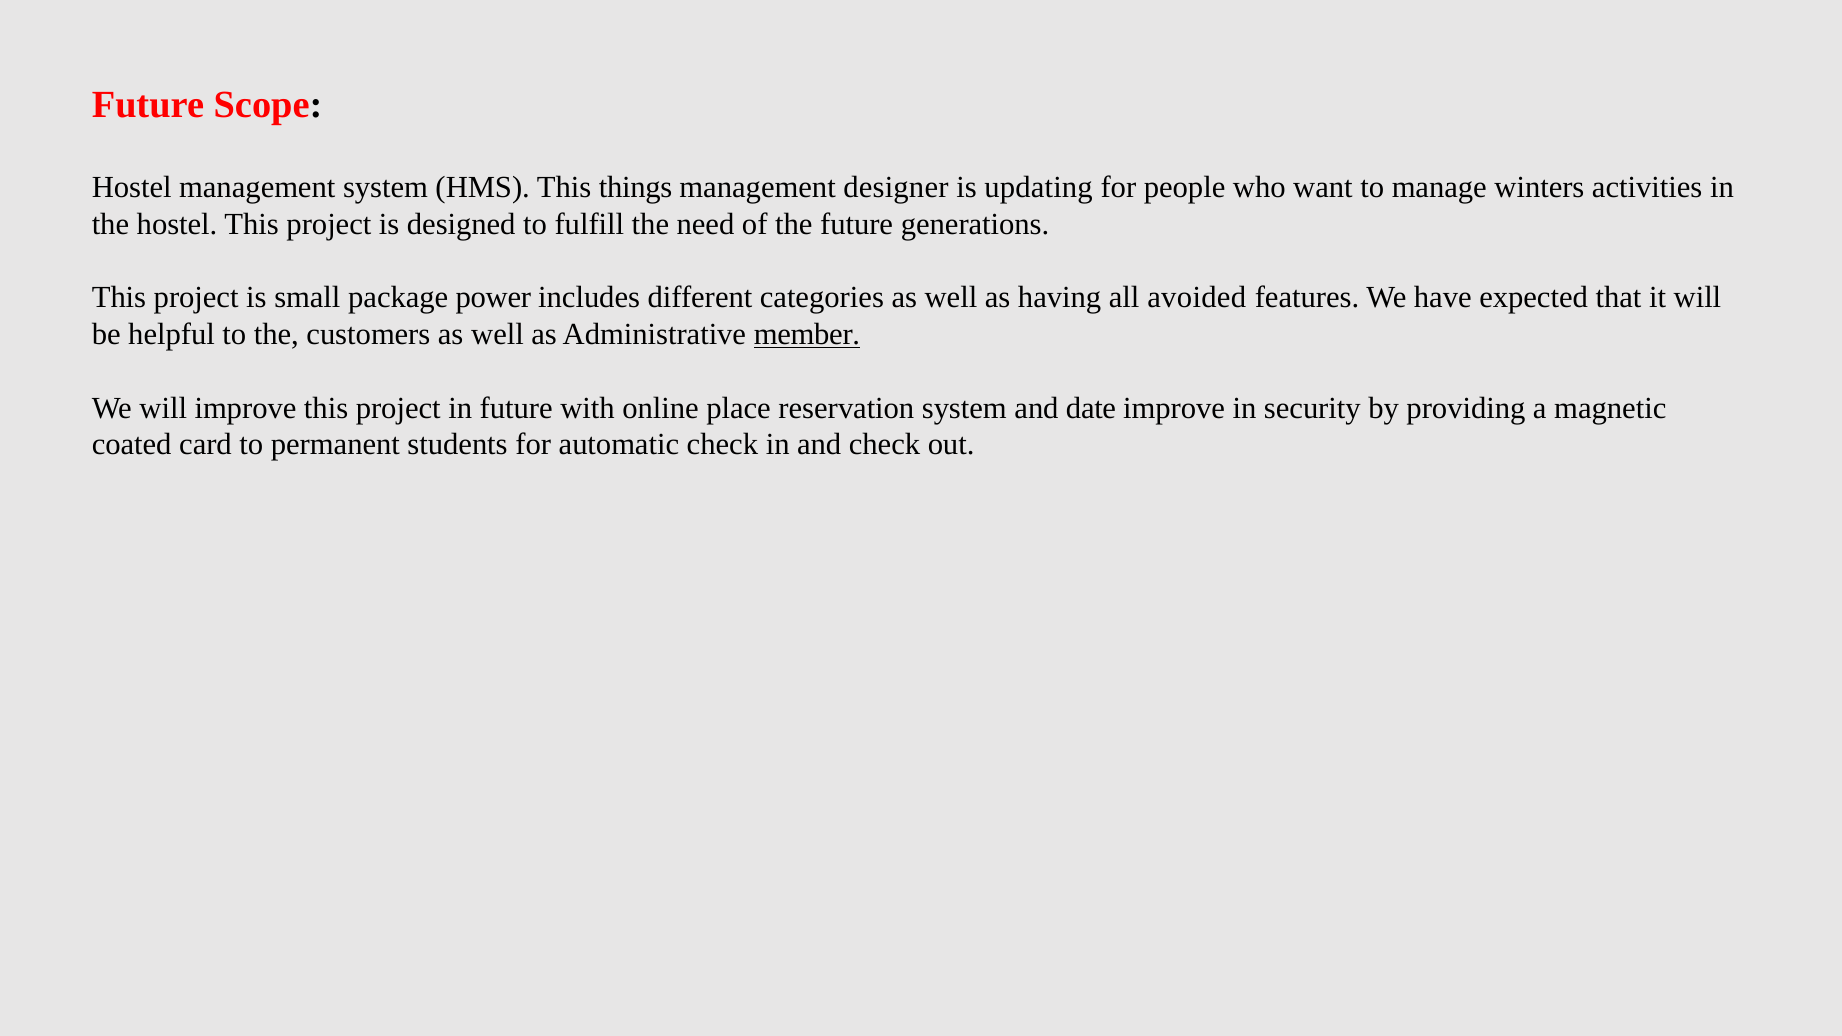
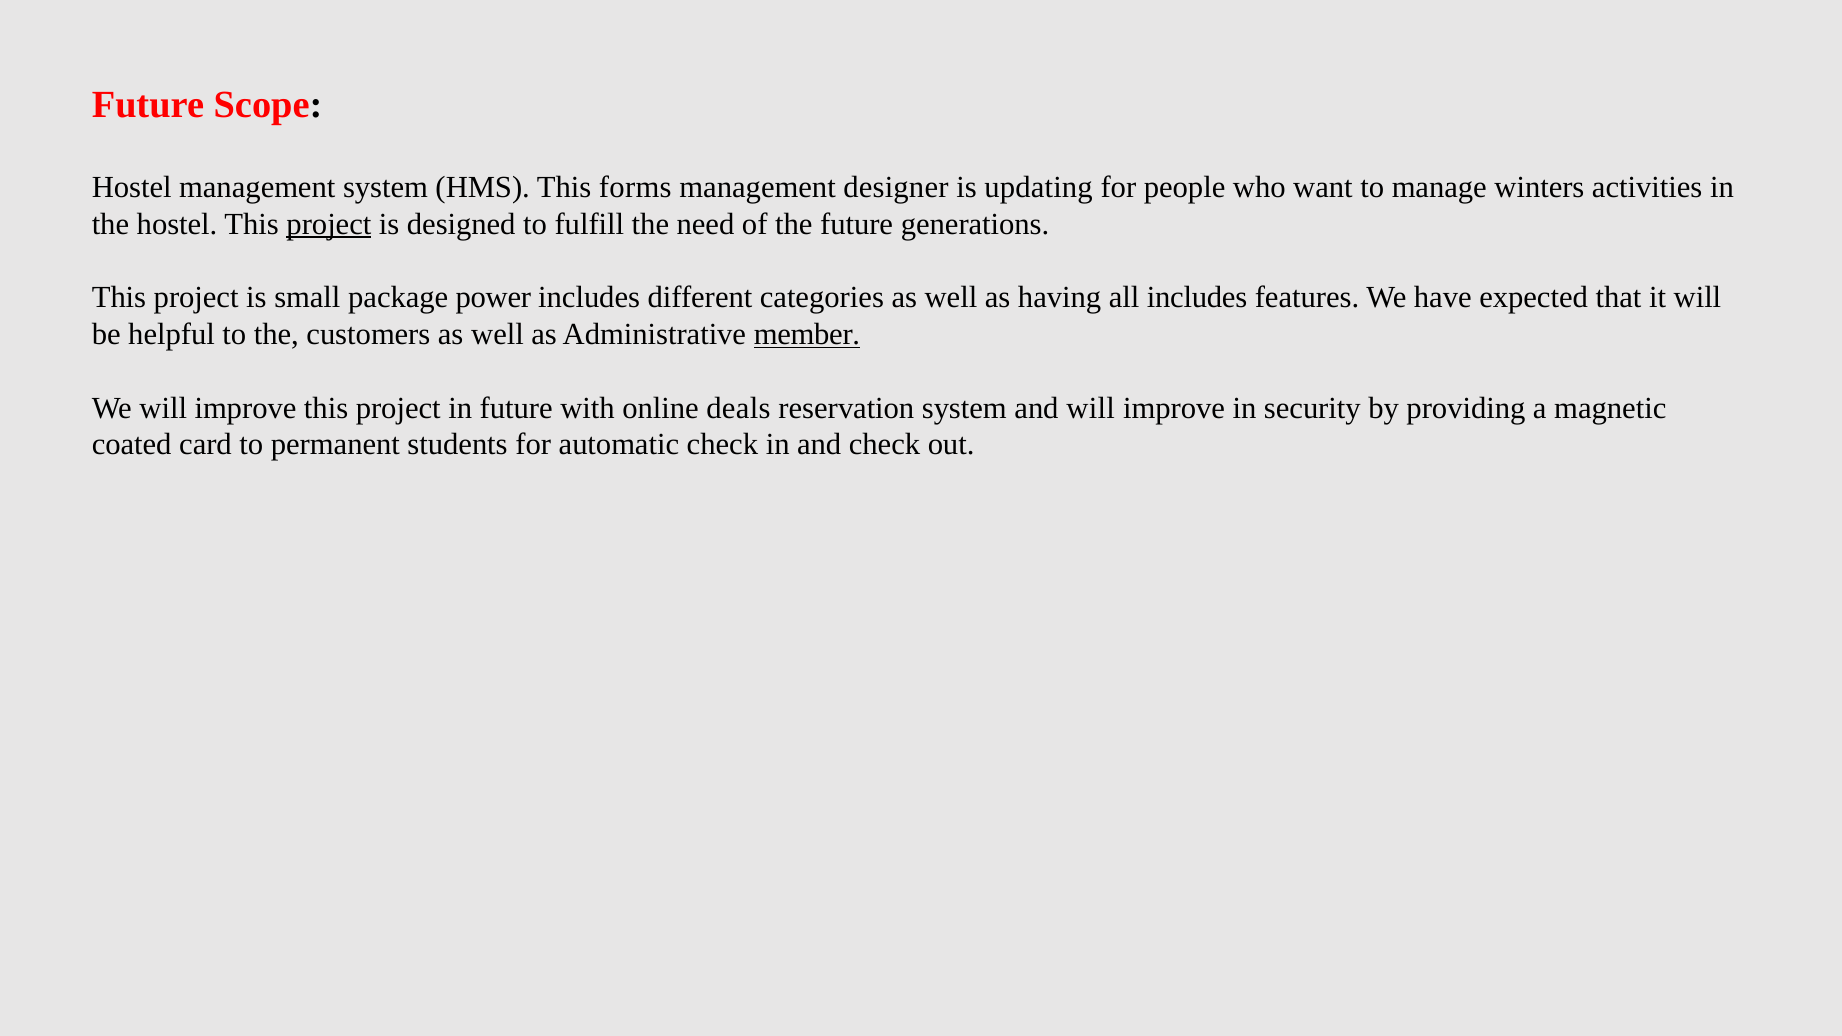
things: things -> forms (635, 187)
project underline: none -> present (329, 224)
all avoided: avoided -> includes (1197, 298)
place: place -> deals (738, 408)
and date: date -> will (1091, 408)
